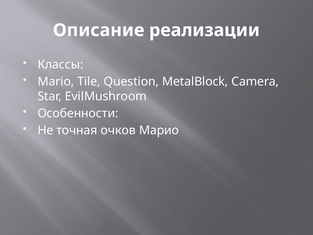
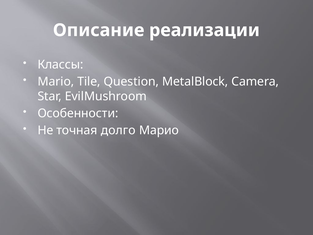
очков: очков -> долго (118, 130)
